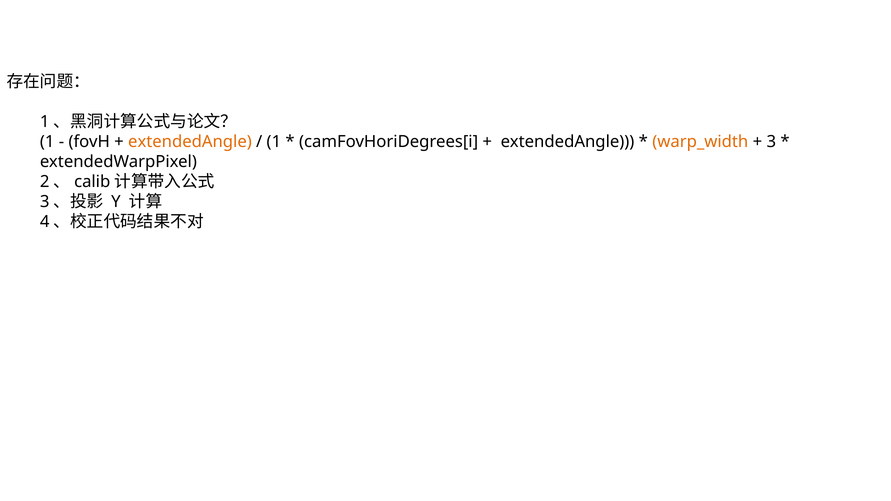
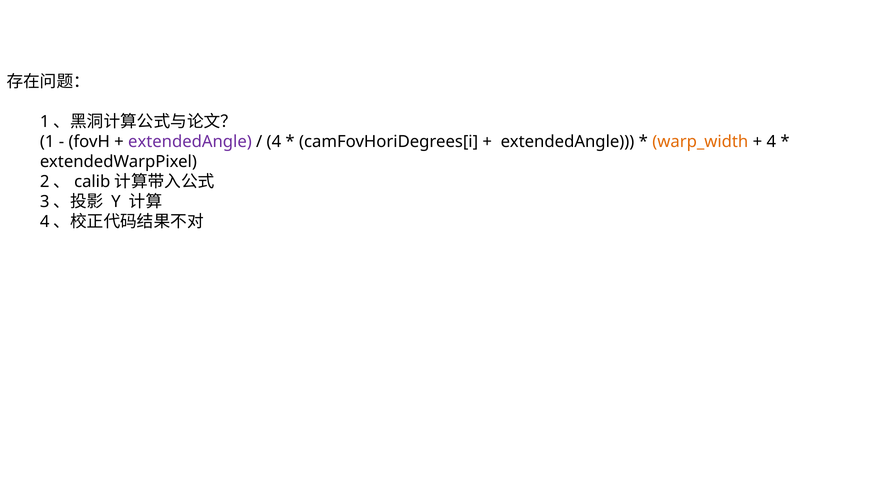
extendedAngle colour: orange -> purple (190, 142)
1: 1 -> 4 (274, 142)
3: 3 -> 4 (771, 142)
